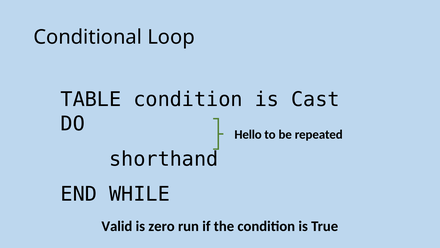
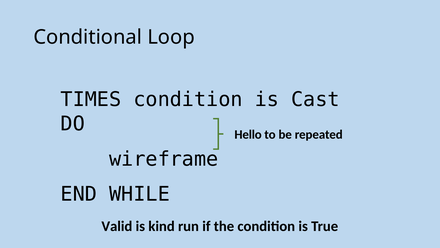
TABLE: TABLE -> TIMES (91, 99)
shorthand: shorthand -> wireframe (164, 159)
zero: zero -> kind (162, 226)
